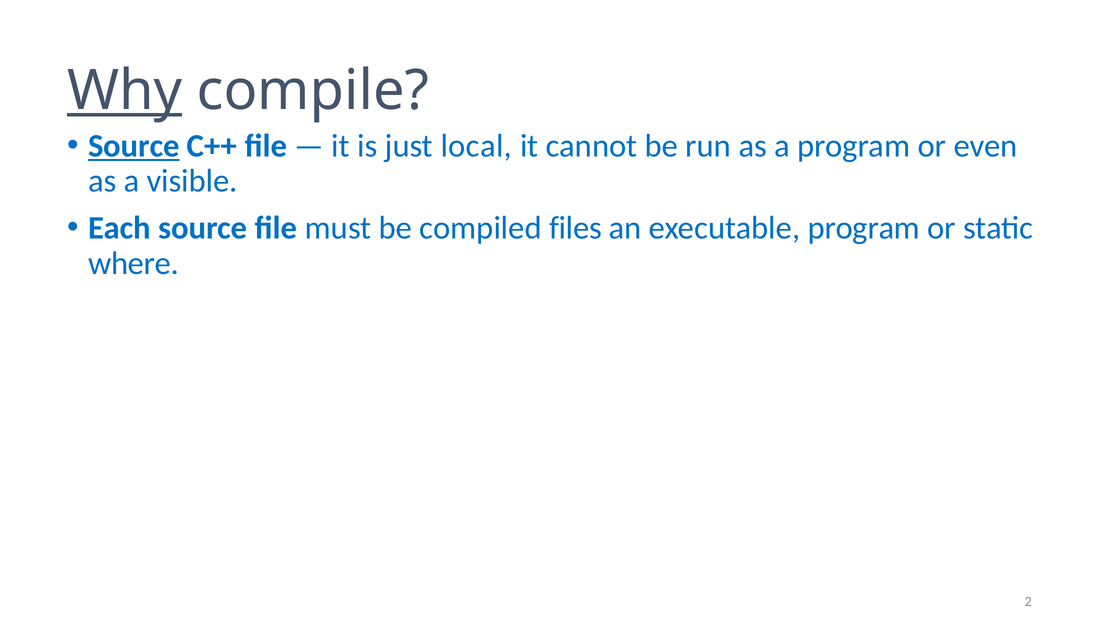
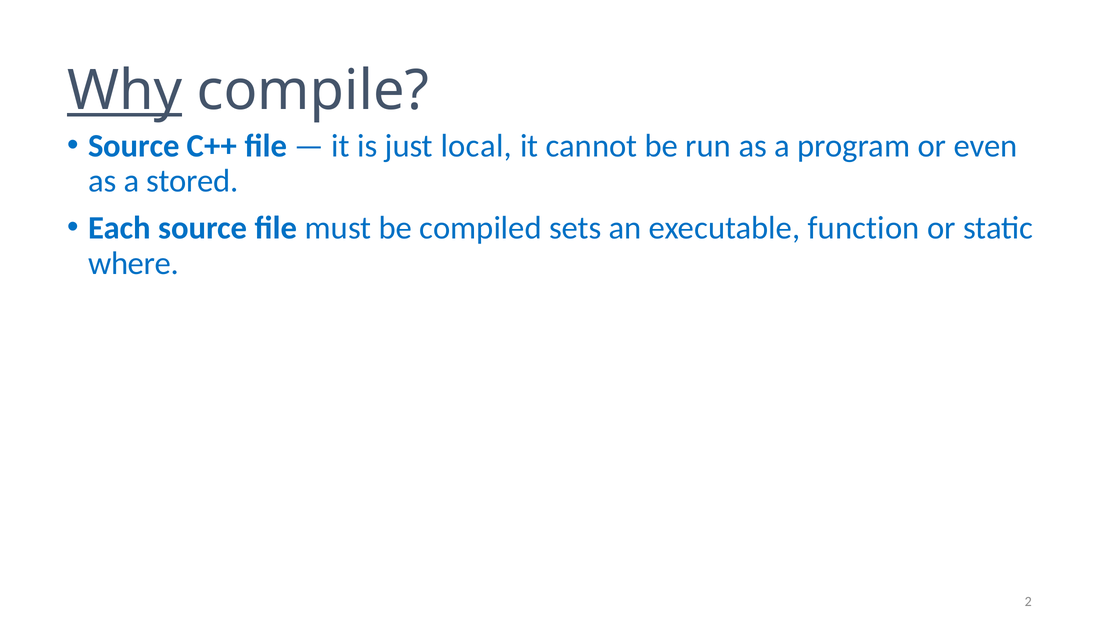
Source underline: present -> none (134, 146)
visible: visible -> stored (192, 181)
files: files -> sets (575, 228)
executable program: program -> function (864, 228)
